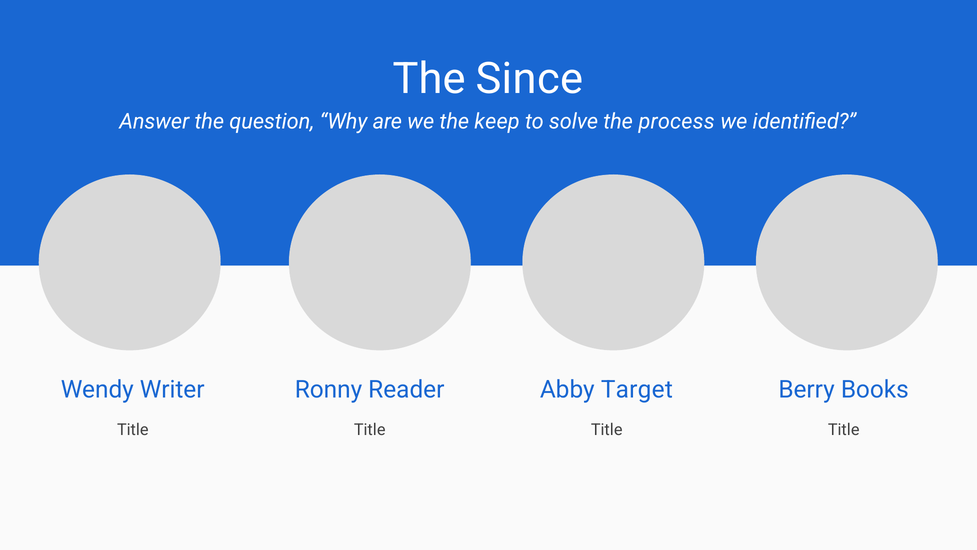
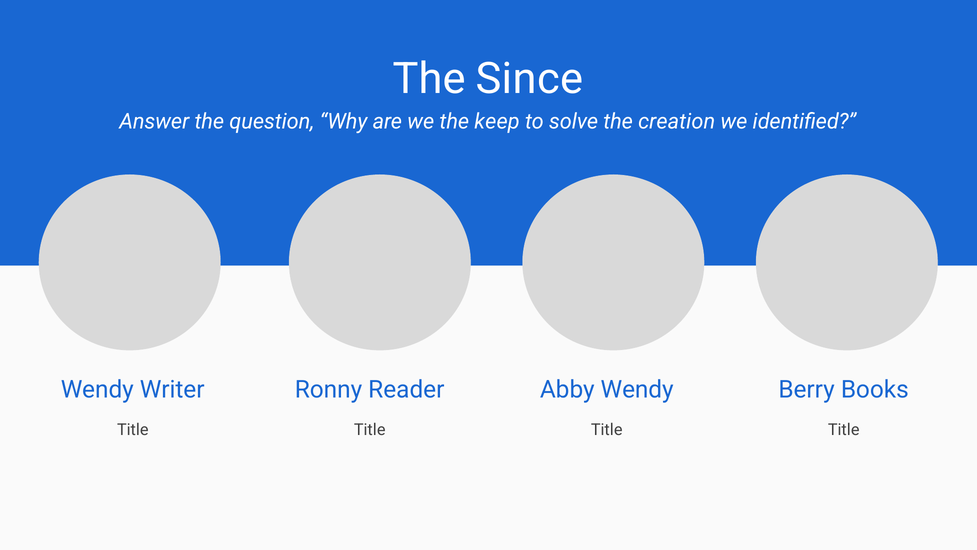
process: process -> creation (677, 122)
Abby Target: Target -> Wendy (637, 389)
